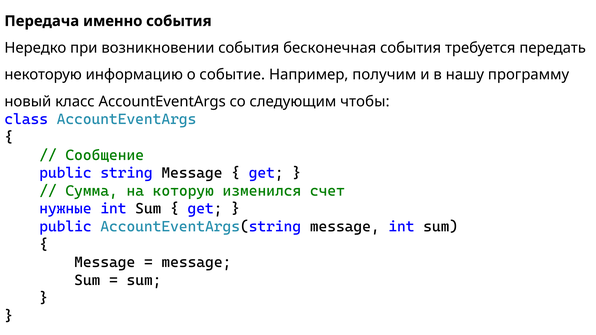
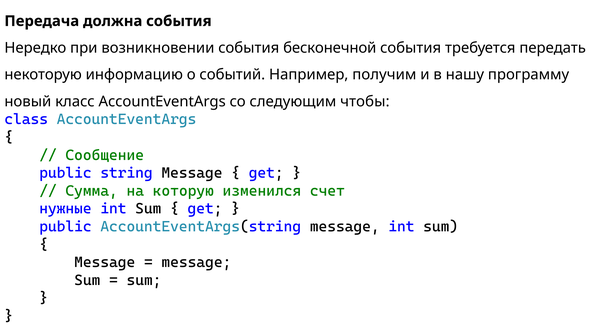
именно: именно -> должна (113, 21)
бесконечная: бесконечная -> бесконечной (330, 48)
событие: событие -> событий (232, 75)
